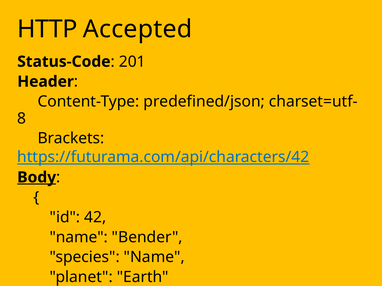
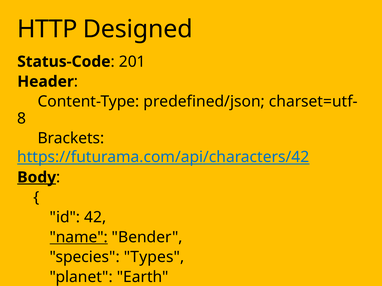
Accepted: Accepted -> Designed (138, 29)
name underline: none -> present (79, 238)
species Name: Name -> Types (154, 258)
